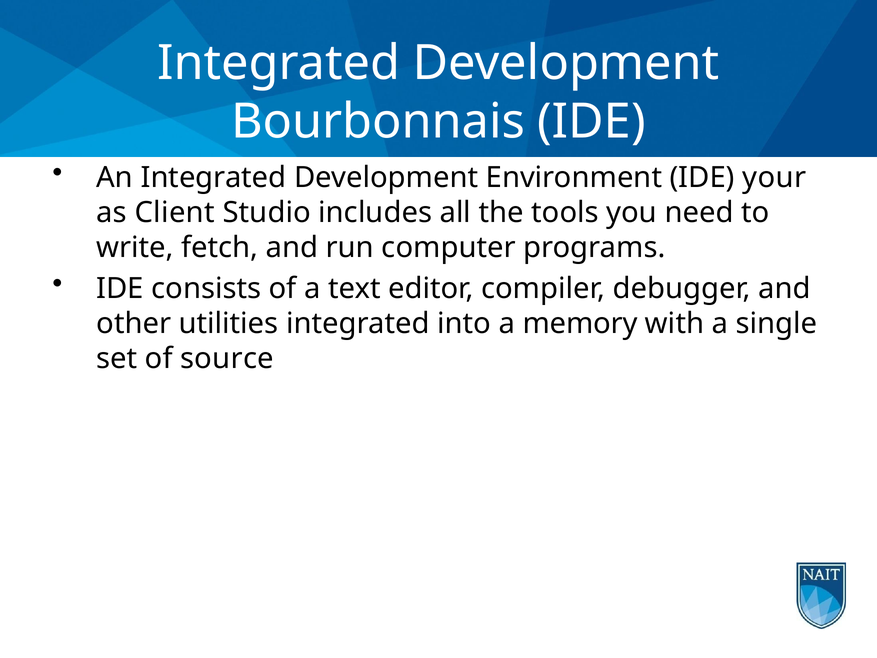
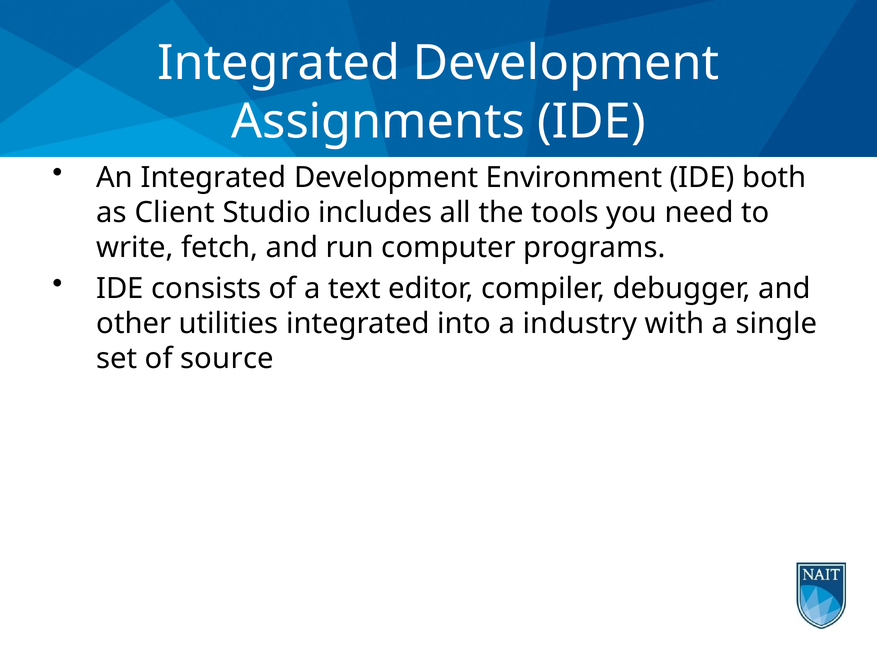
Bourbonnais: Bourbonnais -> Assignments (378, 122)
your: your -> both (774, 177)
memory: memory -> industry (580, 324)
